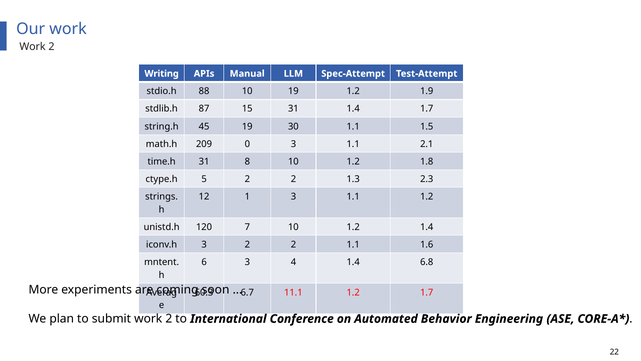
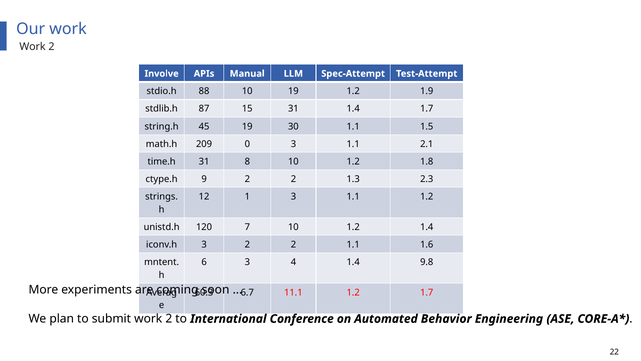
Writing: Writing -> Involve (162, 74)
5: 5 -> 9 (204, 179)
6.8: 6.8 -> 9.8 (427, 262)
